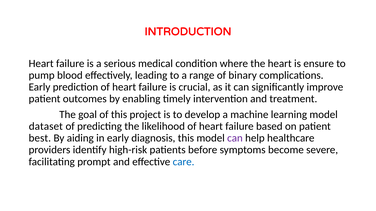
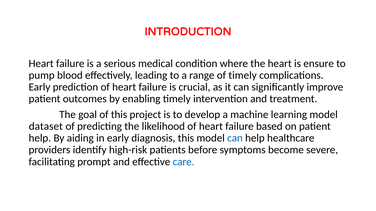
of binary: binary -> timely (243, 75)
best: best -> help (40, 138)
can colour: purple -> blue (235, 138)
